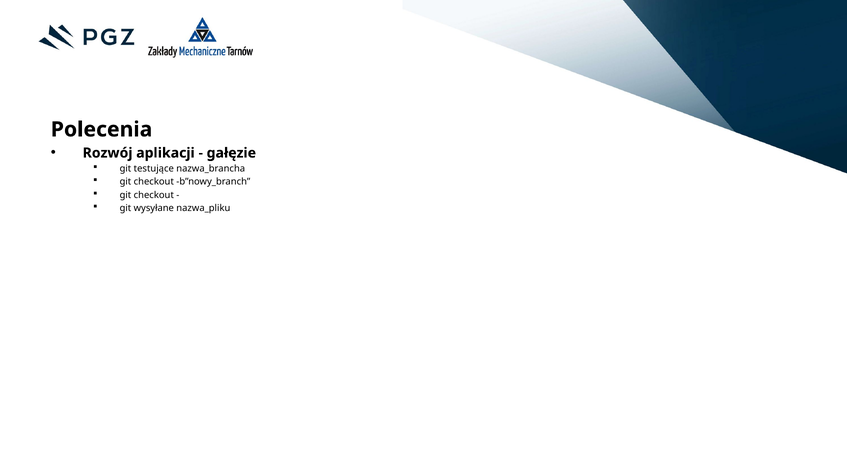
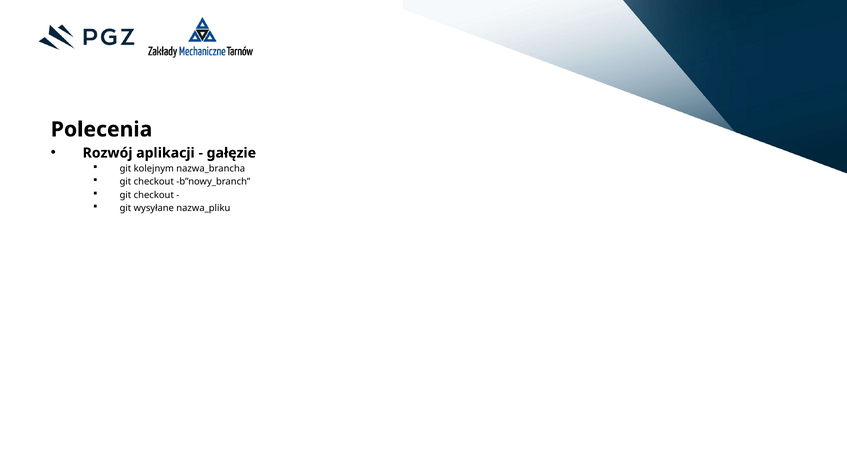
testujące: testujące -> kolejnym (154, 169)
